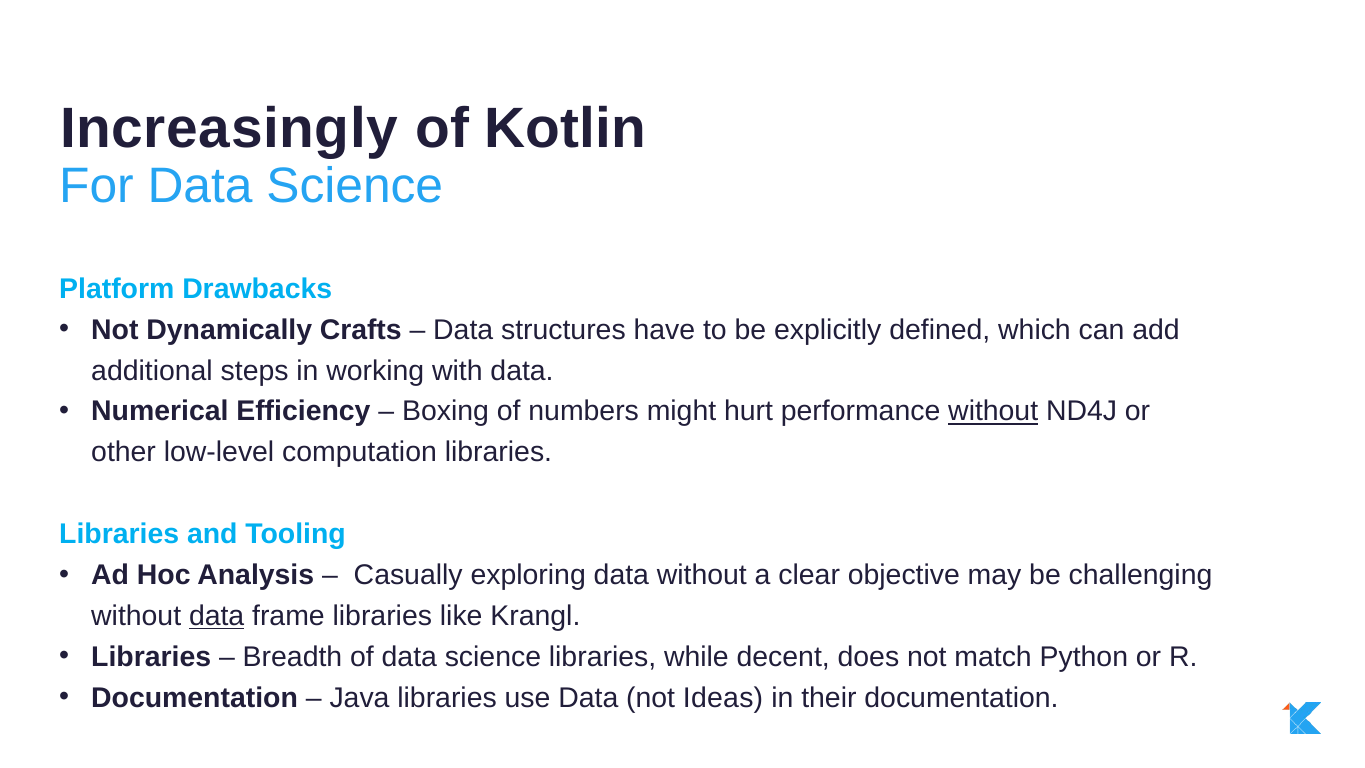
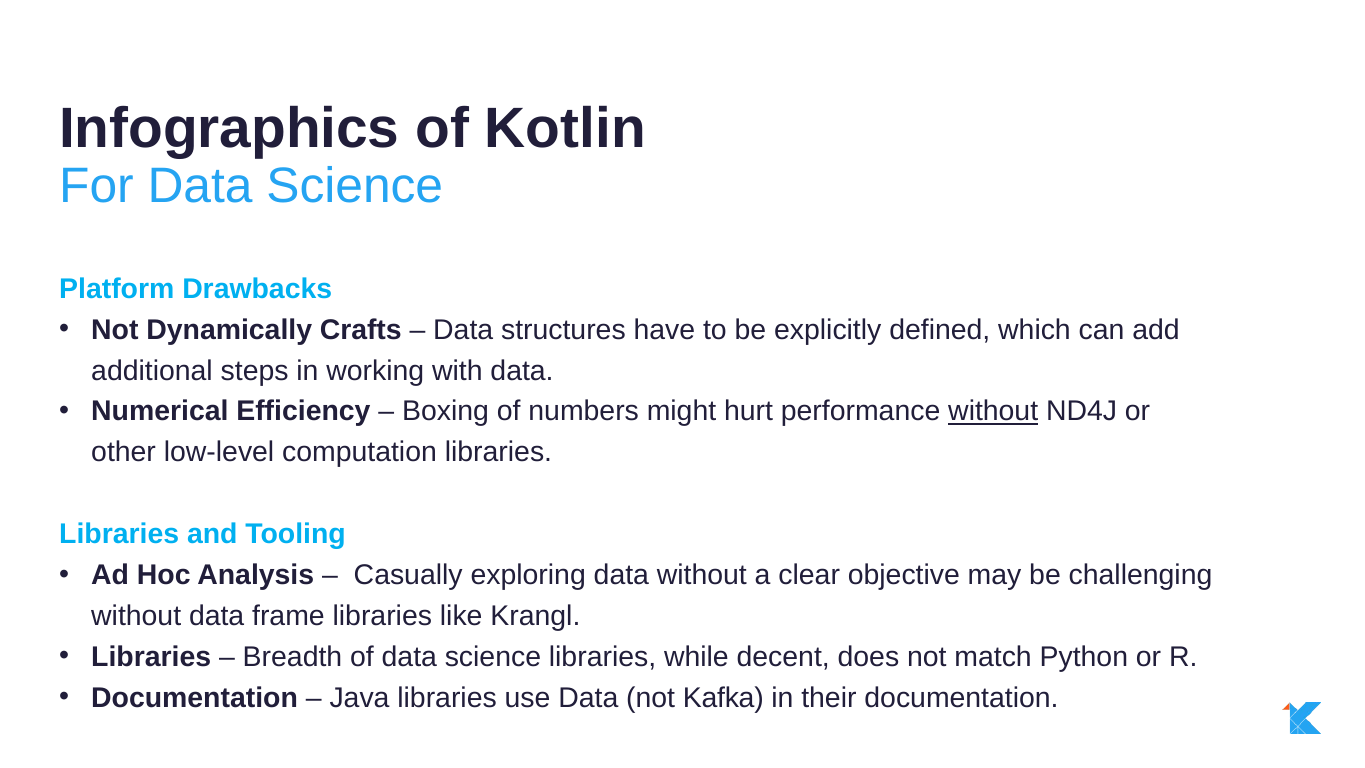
Increasingly: Increasingly -> Infographics (229, 129)
data underline: present -> none (217, 616)
Ideas: Ideas -> Kafka (723, 698)
